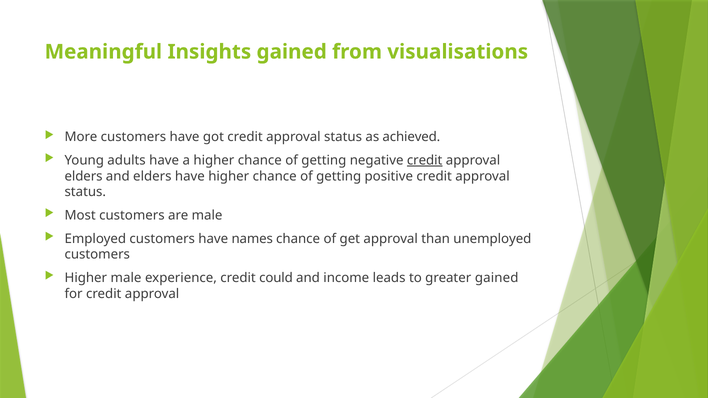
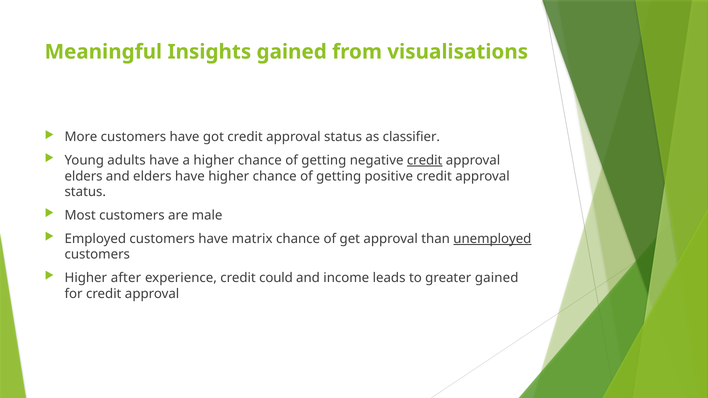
achieved: achieved -> classifier (411, 137)
names: names -> matrix (252, 239)
unemployed underline: none -> present (492, 239)
Higher male: male -> after (126, 278)
